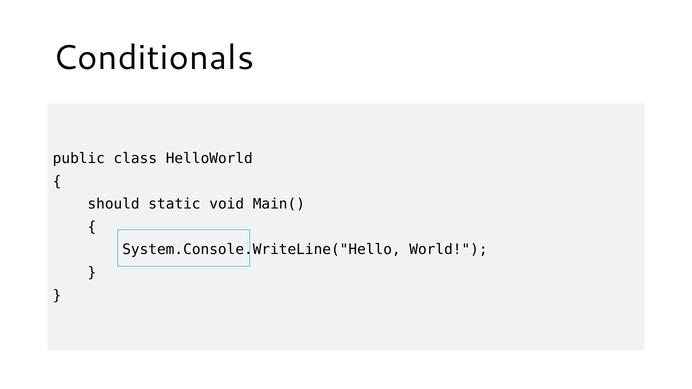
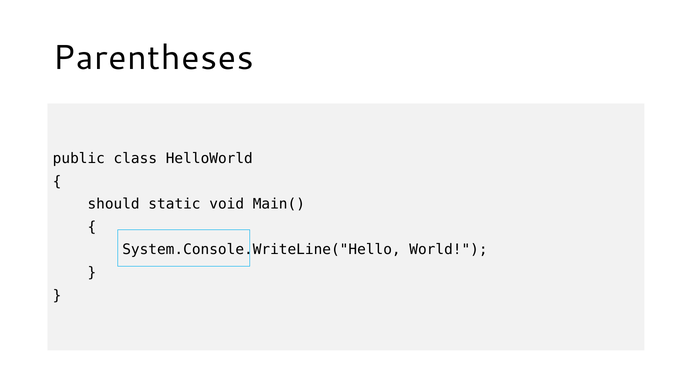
Conditionals: Conditionals -> Parentheses (153, 58)
